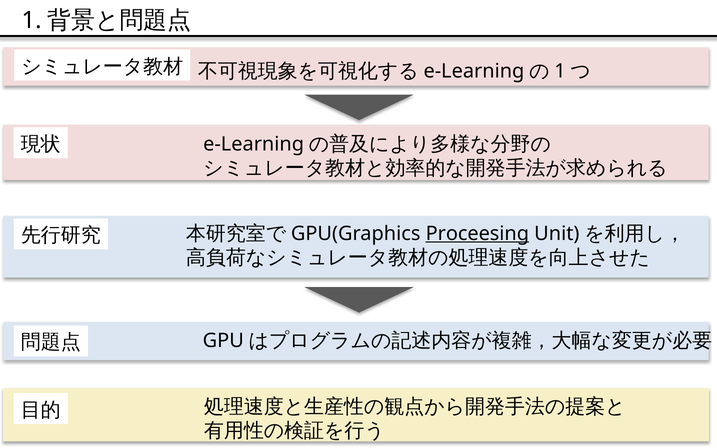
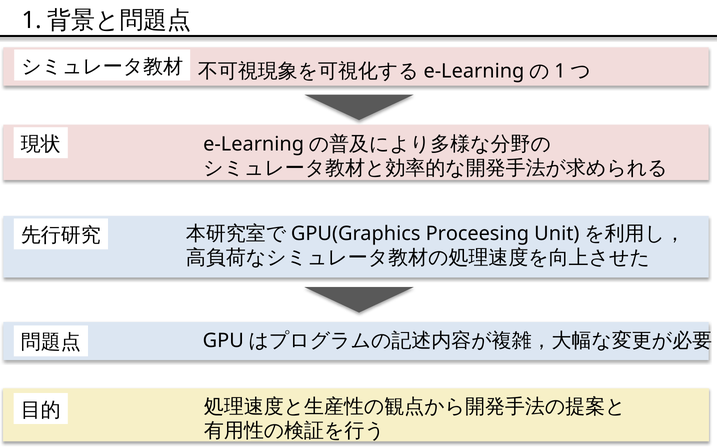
Proceesing underline: present -> none (477, 234)
